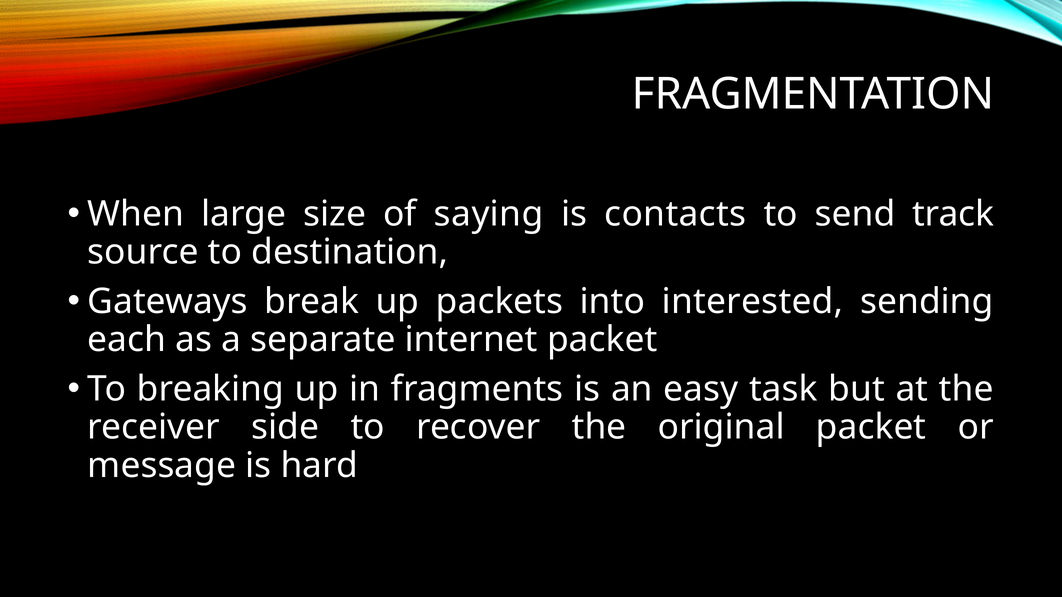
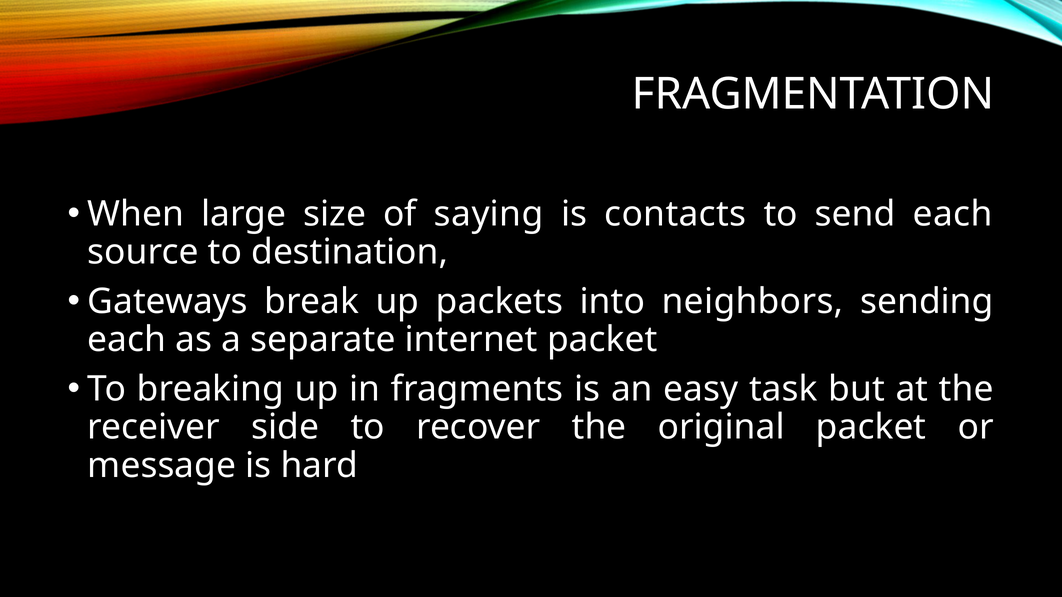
send track: track -> each (953, 214)
interested: interested -> neighbors (752, 302)
